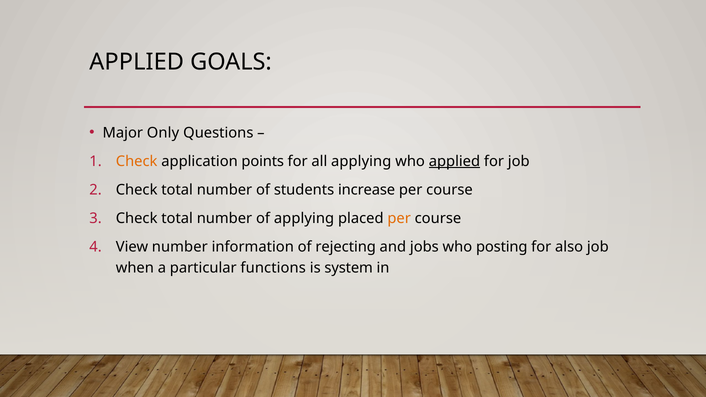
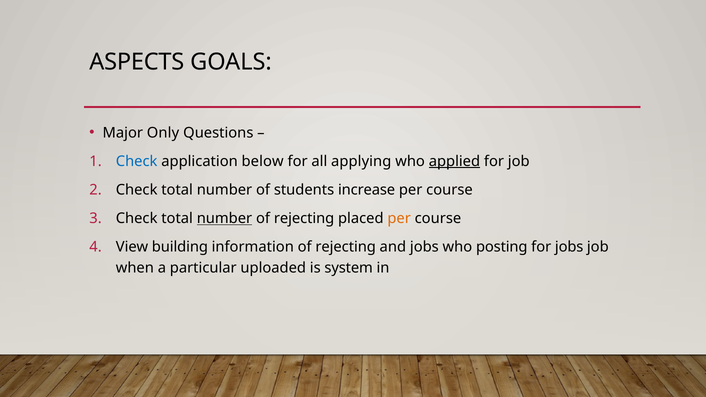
APPLIED: APPLIED -> ASPECTS (137, 62)
Check colour: orange -> blue (137, 161)
points: points -> below (263, 161)
number underline: none -> present (224, 218)
applying: applying -> rejecting (304, 218)
View number: number -> building (180, 247)
for also: also -> jobs (569, 247)
functions: functions -> uploaded (273, 268)
